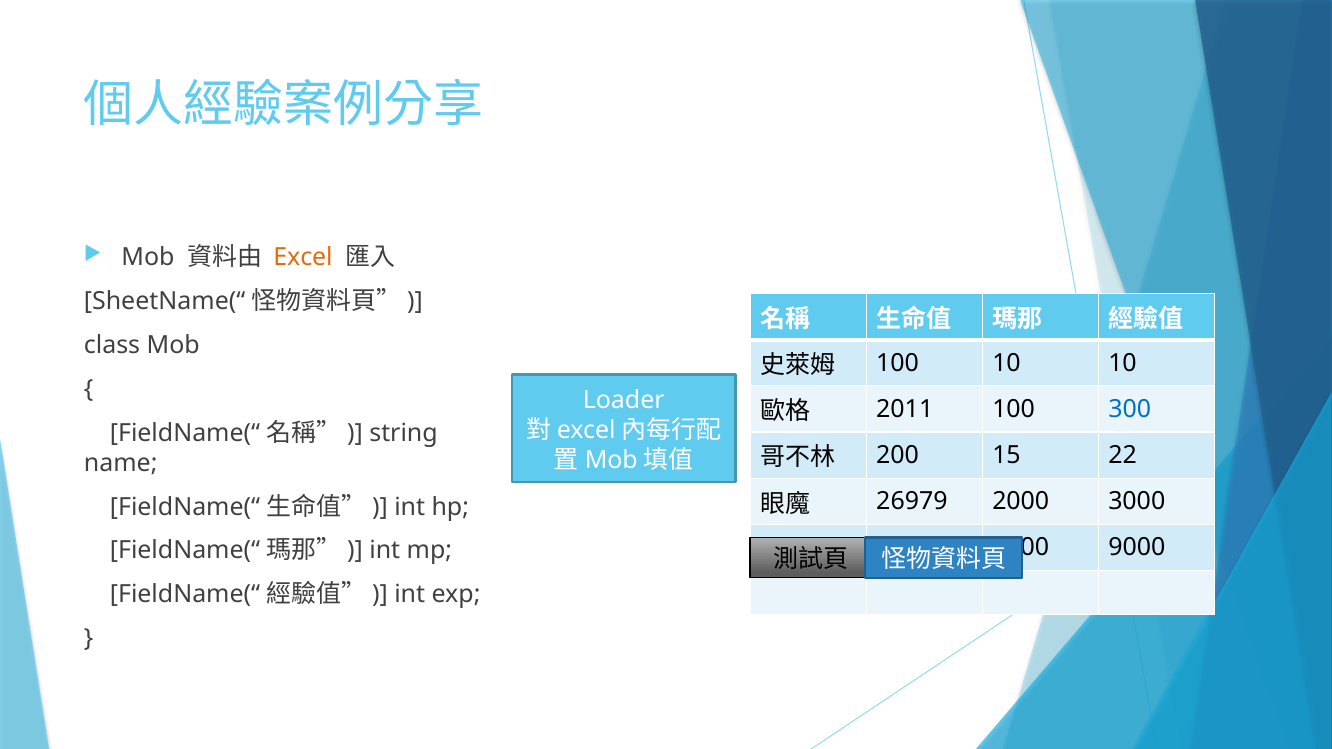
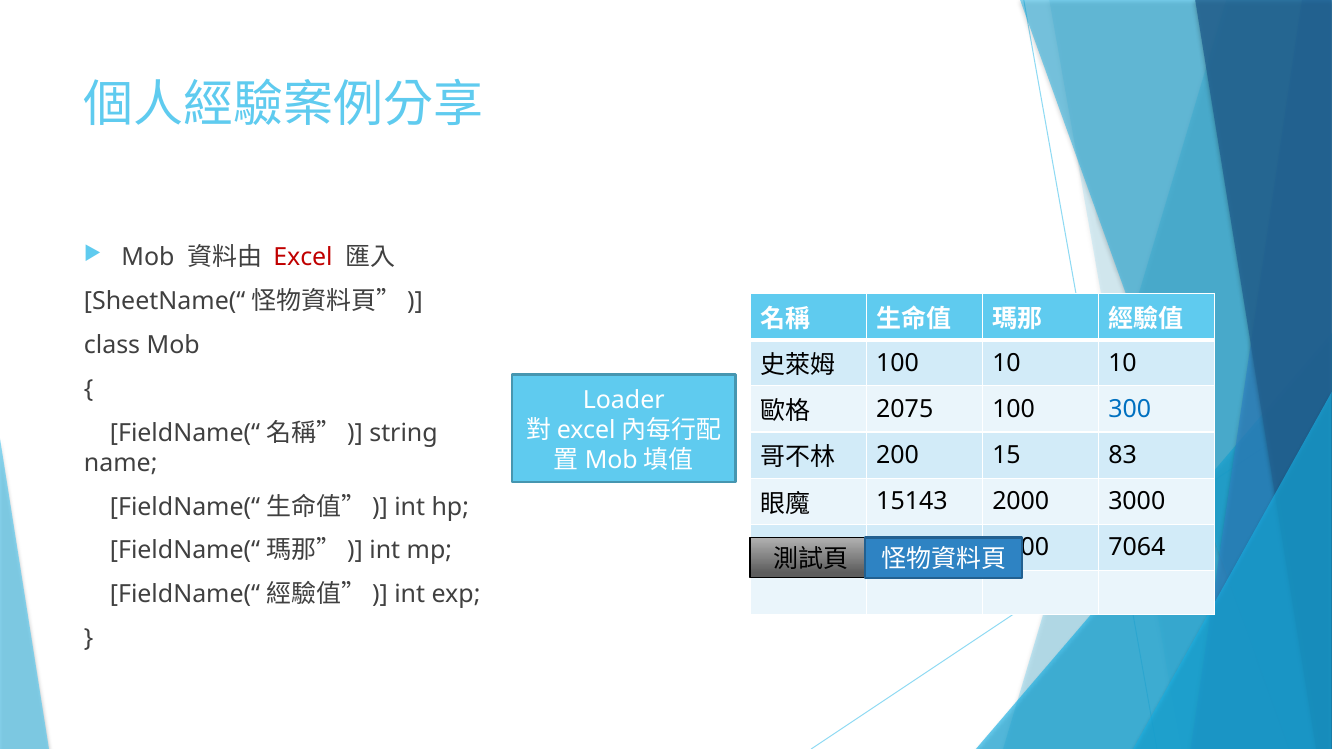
Excel colour: orange -> red (303, 258)
2011: 2011 -> 2075 (905, 409)
22: 22 -> 83 (1123, 456)
26979: 26979 -> 15143 (912, 502)
9000: 9000 -> 7064 (1137, 548)
